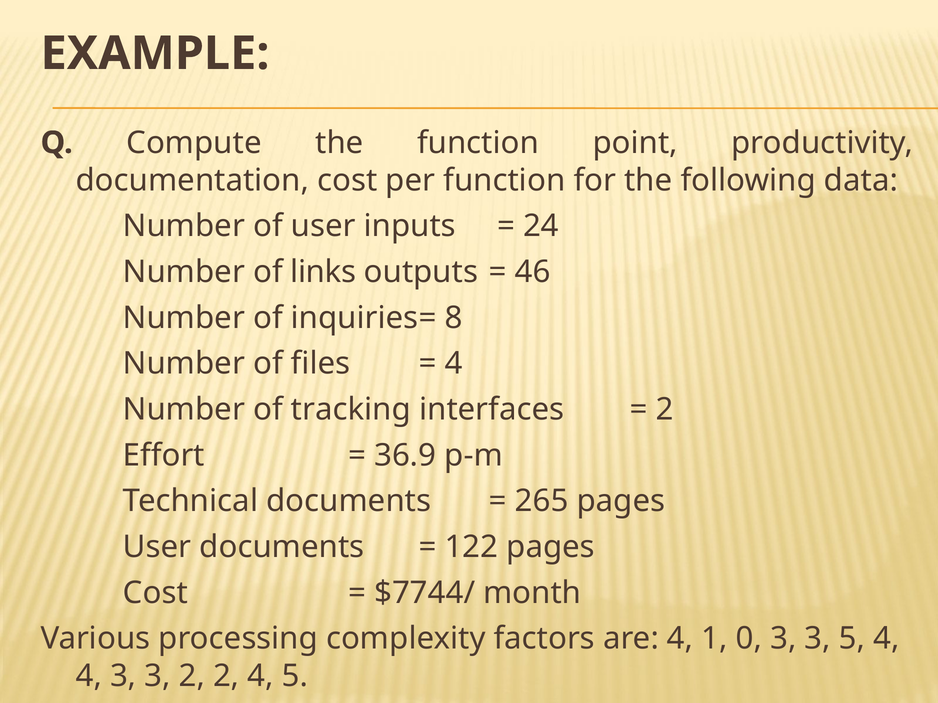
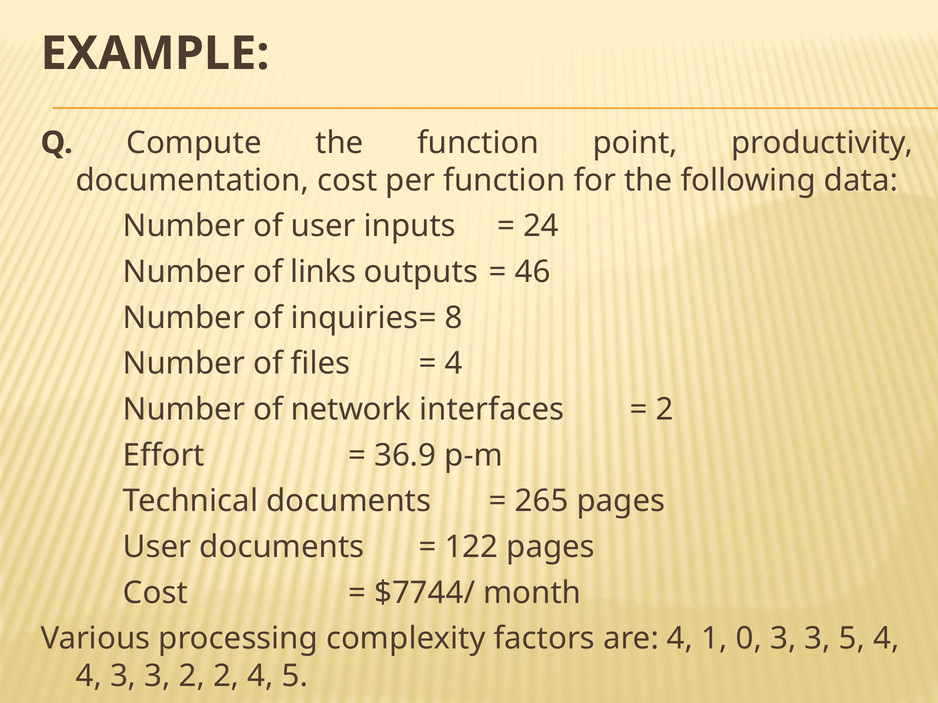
tracking: tracking -> network (351, 410)
